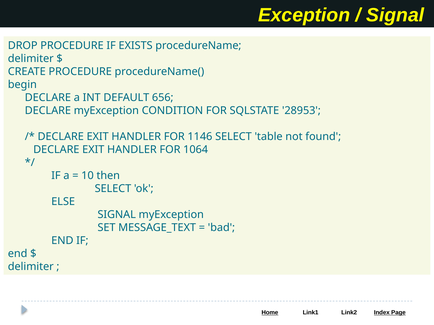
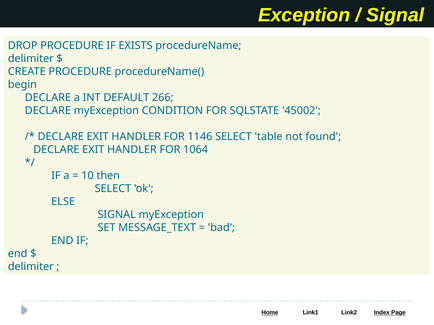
656: 656 -> 266 (163, 98)
28953: 28953 -> 45002 (301, 111)
